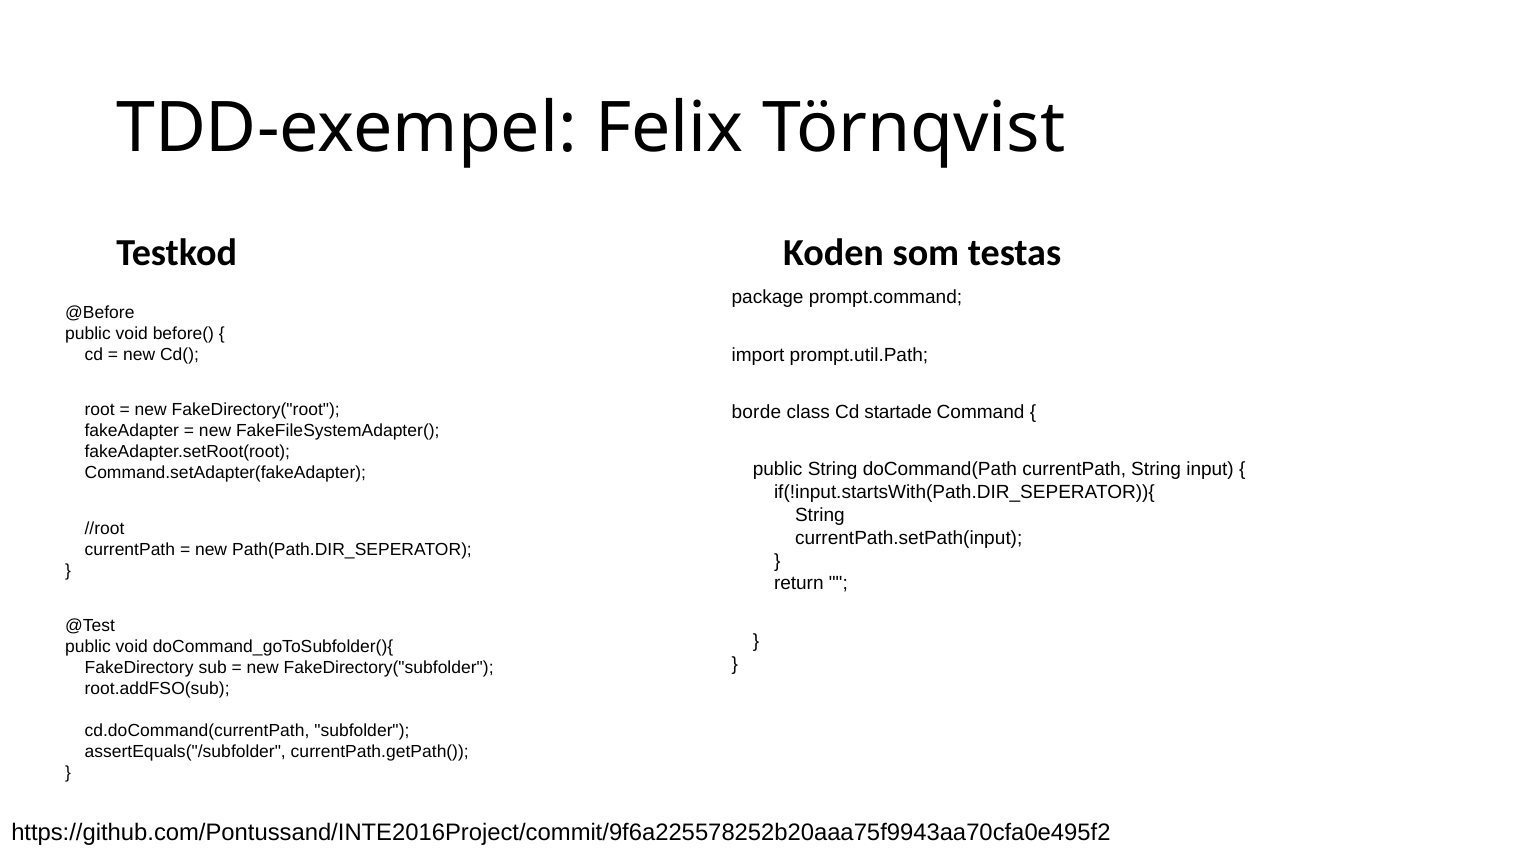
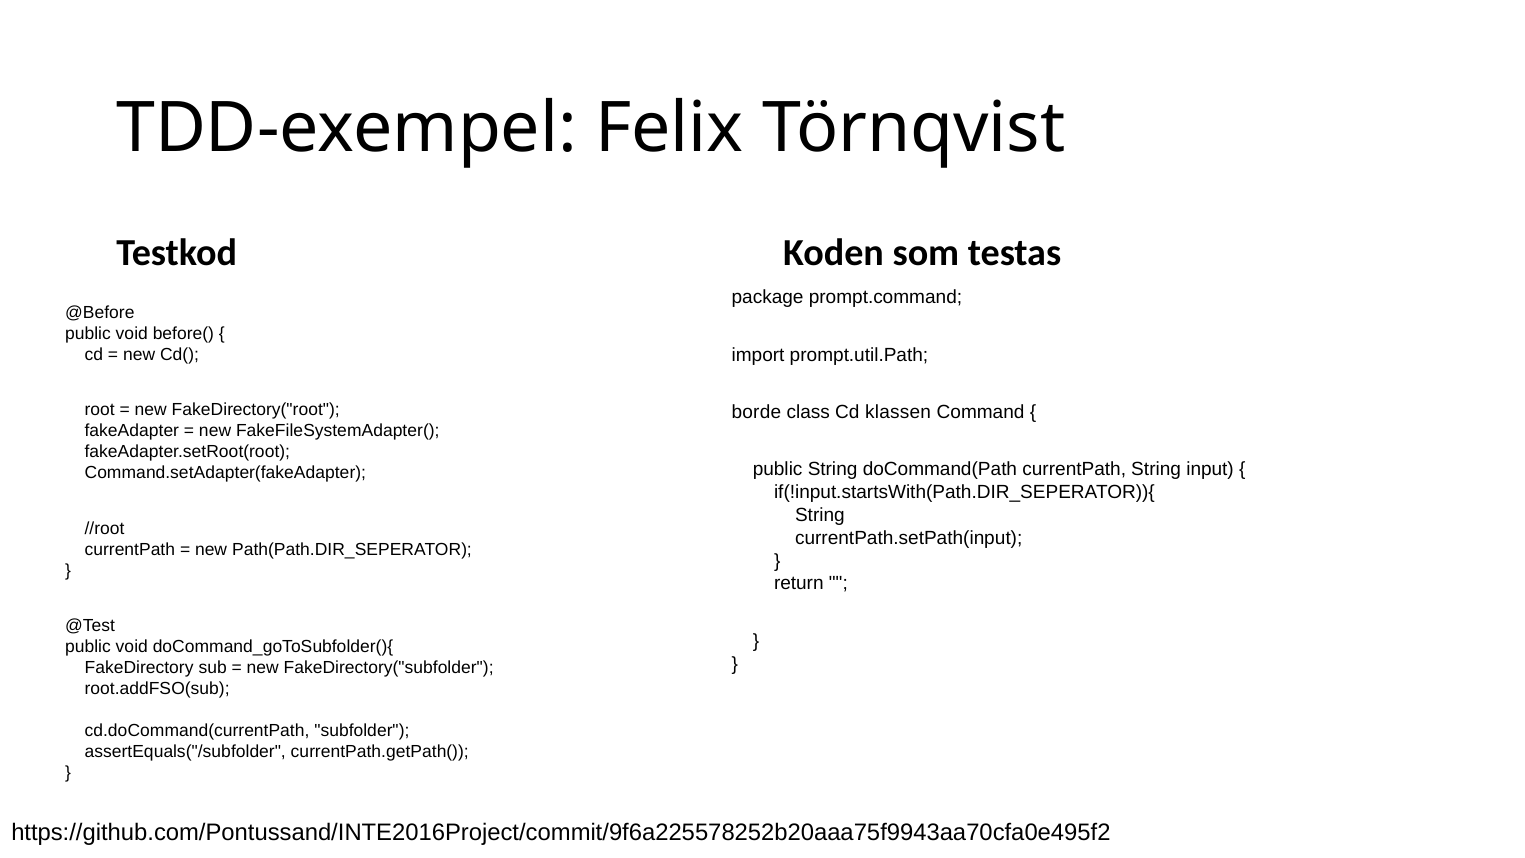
startade: startade -> klassen (898, 412)
